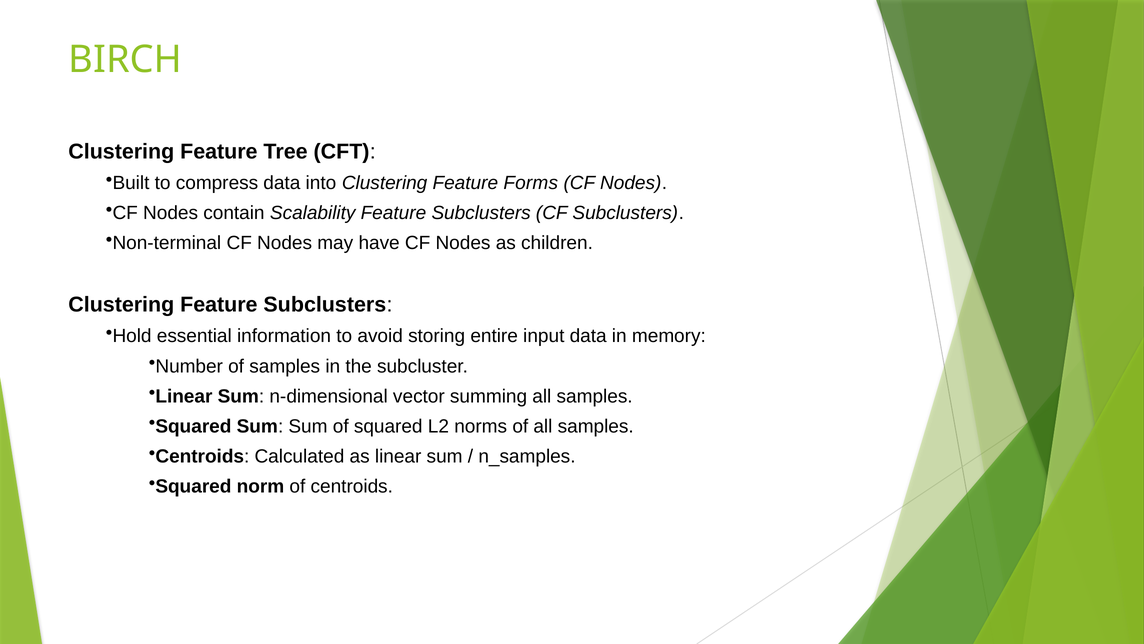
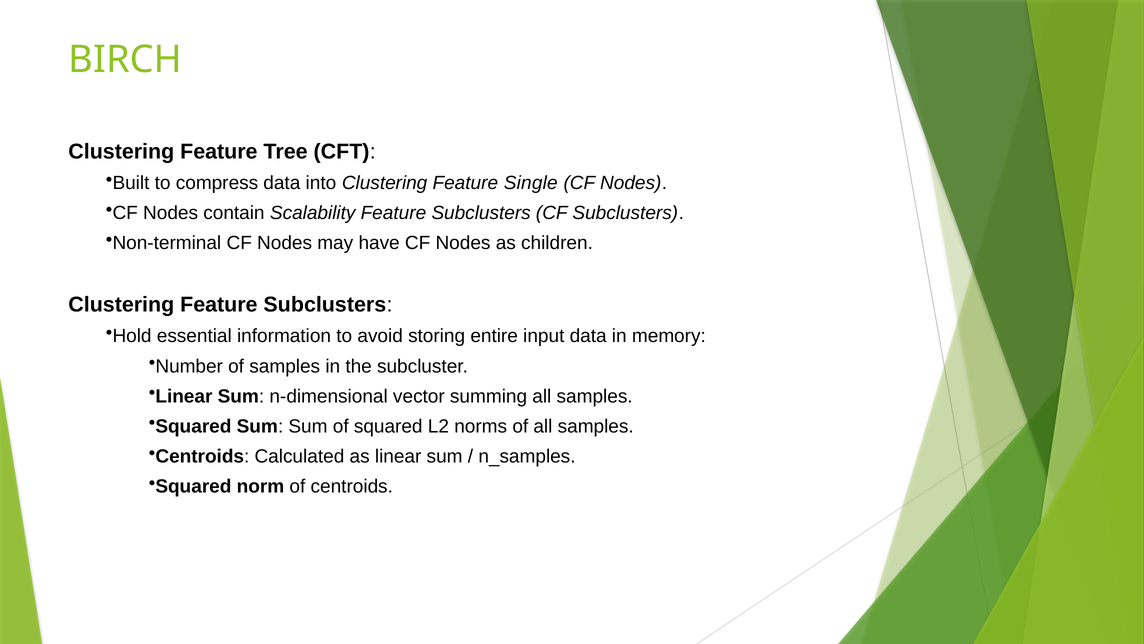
Forms: Forms -> Single (531, 183)
